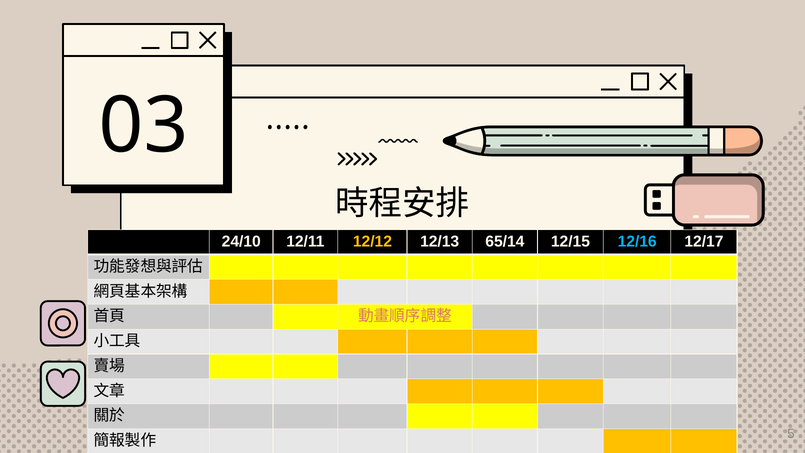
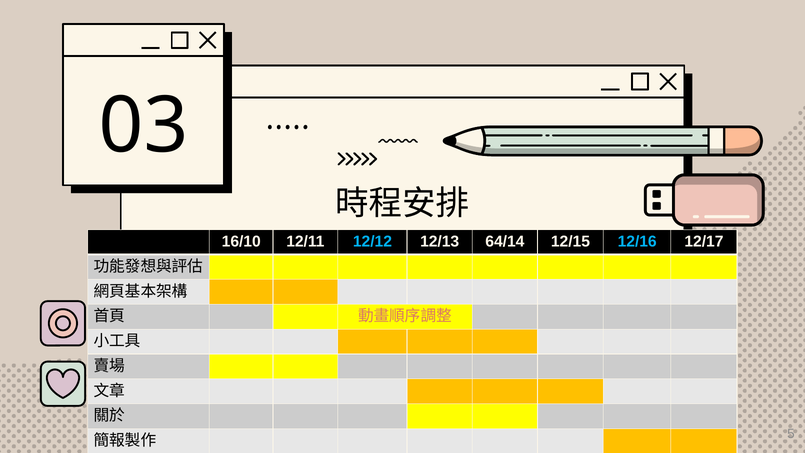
24/10: 24/10 -> 16/10 (241, 241)
12/12 colour: yellow -> light blue (372, 241)
65/14: 65/14 -> 64/14 (505, 241)
